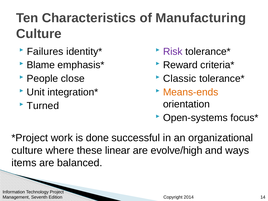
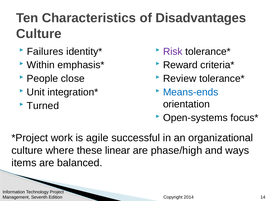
Manufacturing: Manufacturing -> Disadvantages (201, 18)
Blame: Blame -> Within (41, 65)
Classic: Classic -> Review (180, 79)
Means-ends colour: orange -> blue (191, 92)
done: done -> agile (97, 138)
evolve/high: evolve/high -> phase/high (177, 150)
